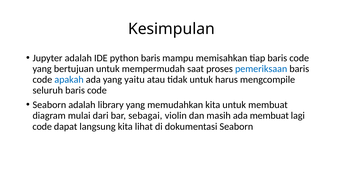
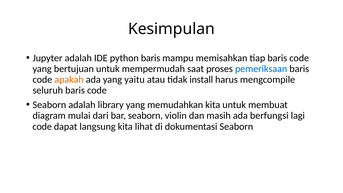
apakah colour: blue -> orange (69, 80)
tidak untuk: untuk -> install (201, 80)
bar sebagai: sebagai -> seaborn (145, 116)
ada membuat: membuat -> berfungsi (269, 116)
